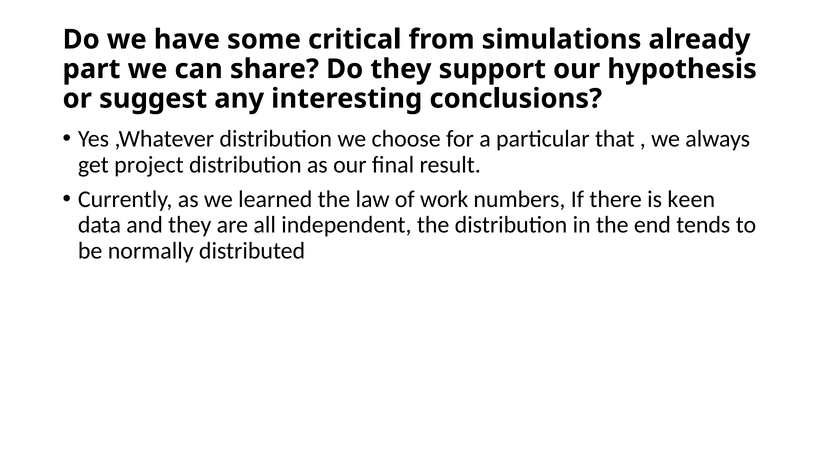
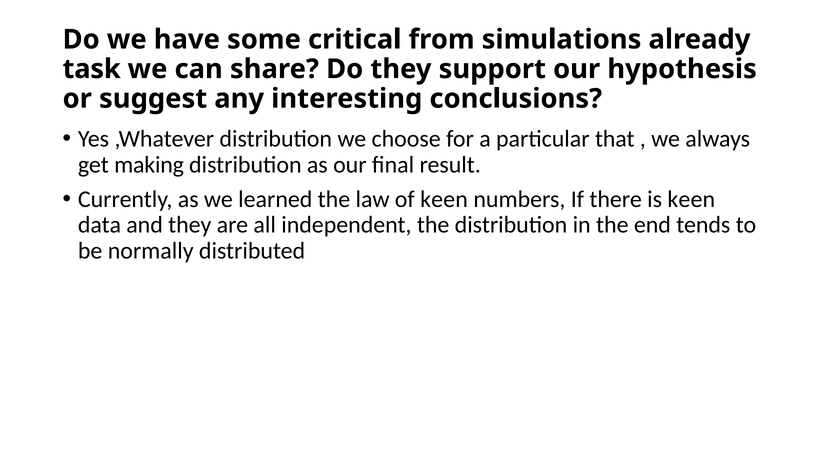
part: part -> task (92, 69)
project: project -> making (149, 165)
of work: work -> keen (444, 199)
